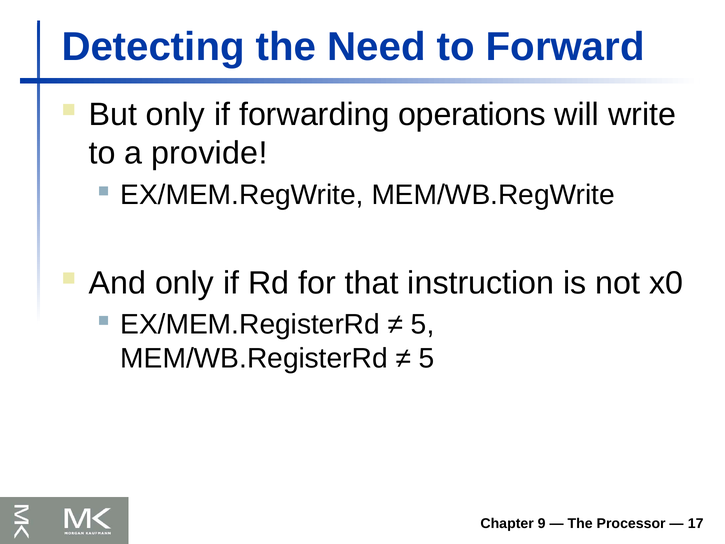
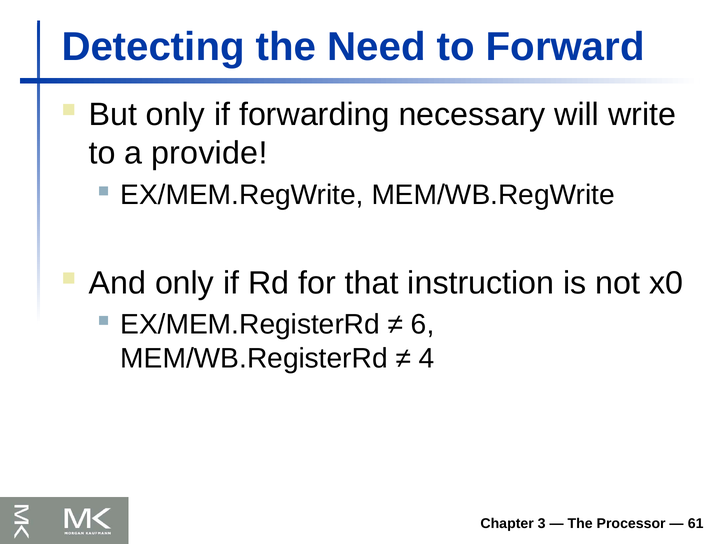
operations: operations -> necessary (472, 114)
5: 5 -> 6 (423, 325)
5: 5 -> 4 (427, 358)
9: 9 -> 3 (542, 523)
17: 17 -> 61 (696, 523)
